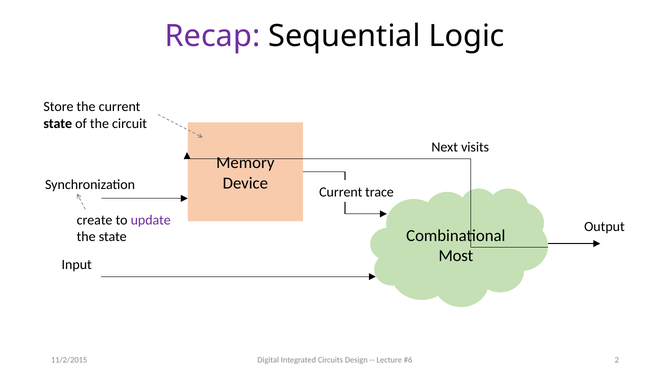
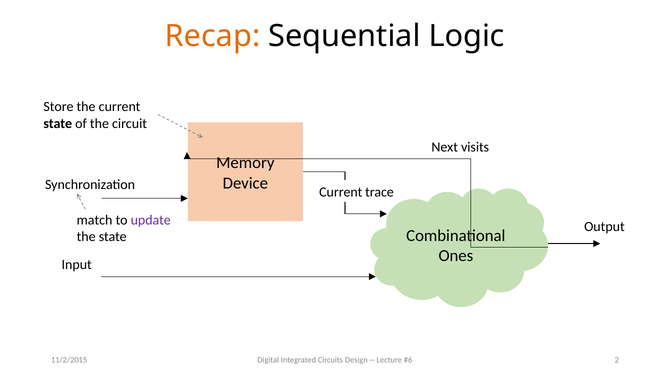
Recap colour: purple -> orange (212, 36)
create: create -> match (95, 220)
Most: Most -> Ones (456, 256)
